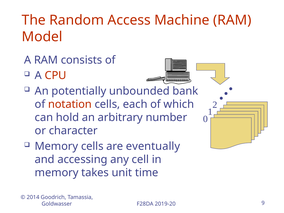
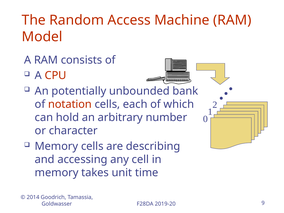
eventually: eventually -> describing (153, 146)
